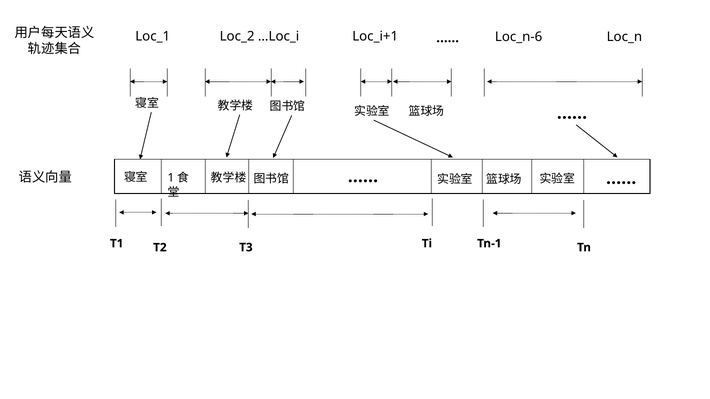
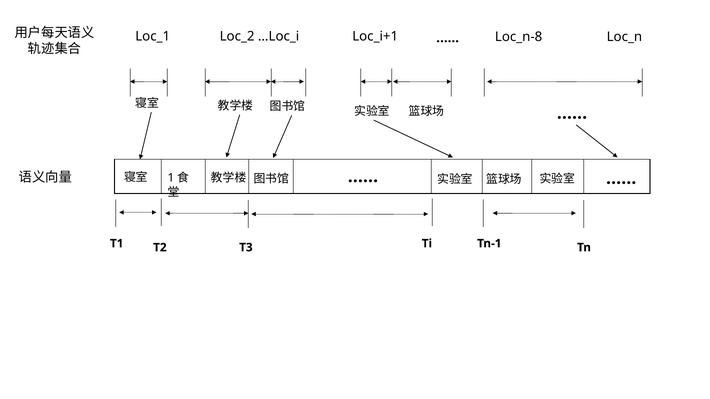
Loc_n-6: Loc_n-6 -> Loc_n-8 (519, 37)
